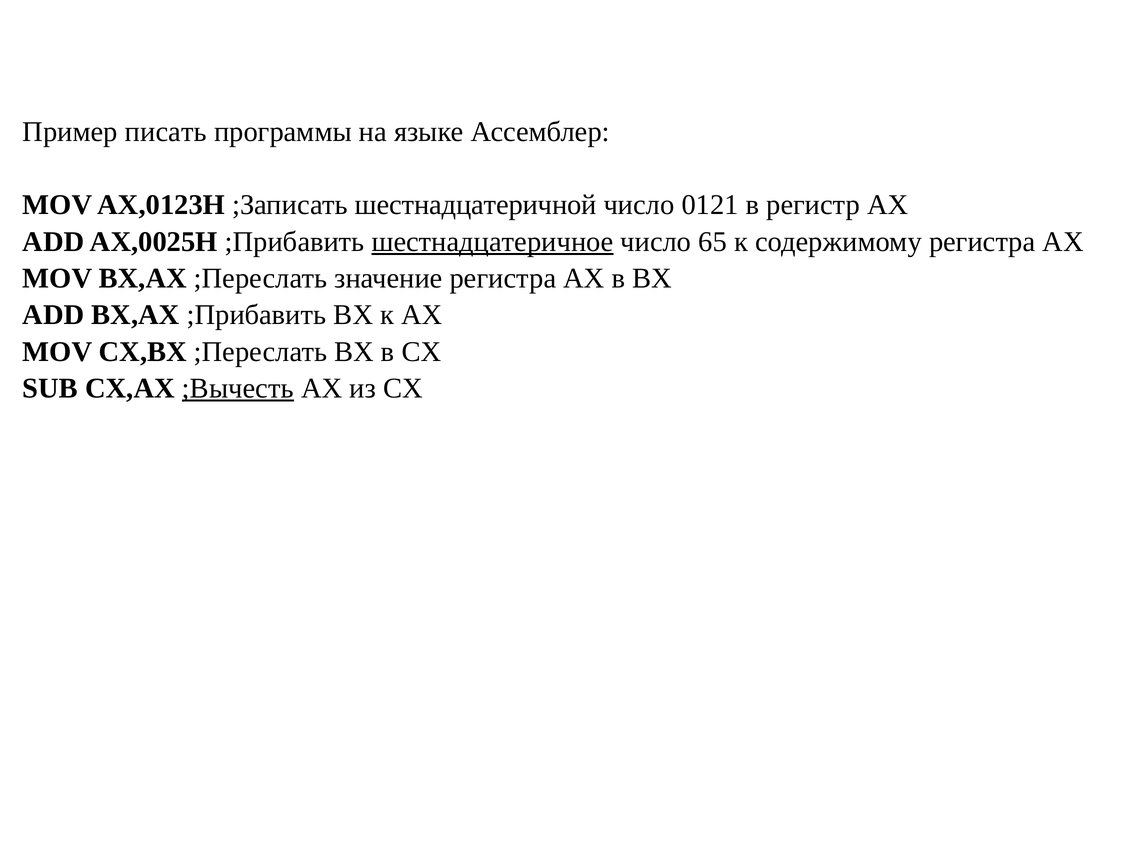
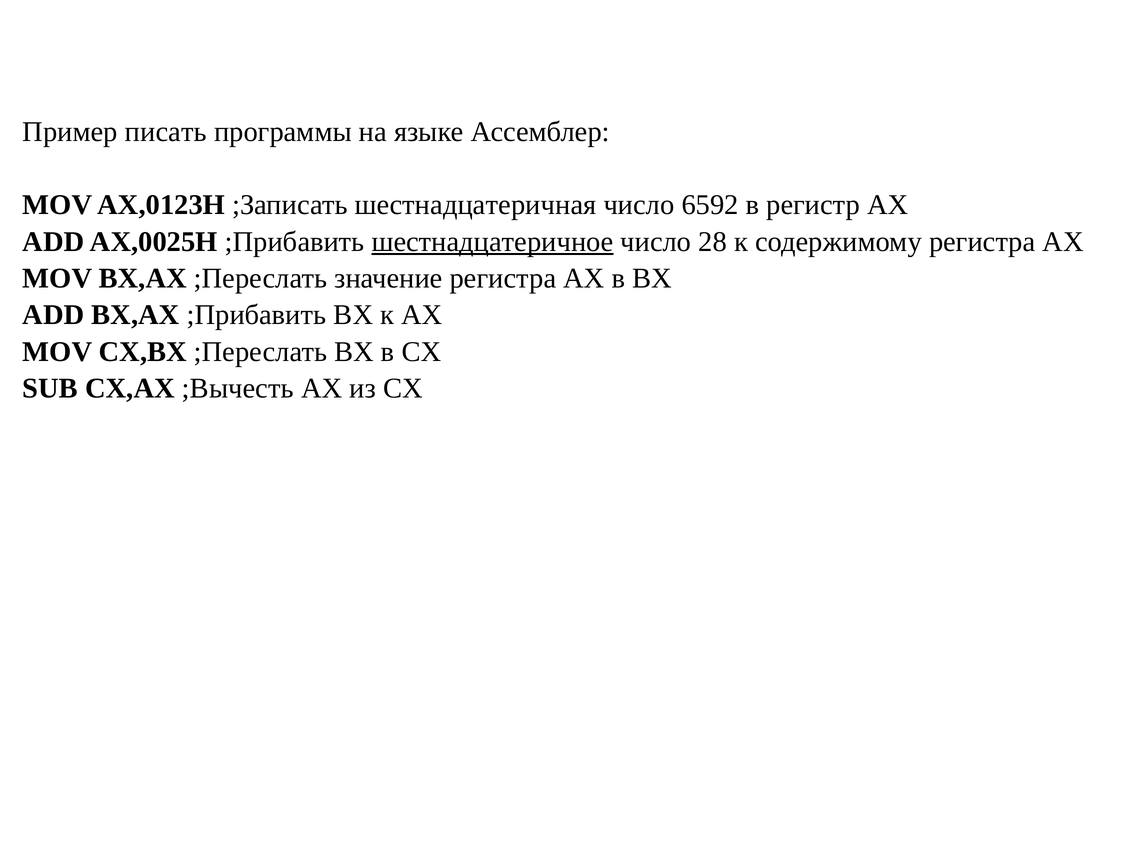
шестнадцатеричной: шестнадцатеричной -> шестнадцатеричная (476, 205)
0121: 0121 -> 6592 (710, 205)
65: 65 -> 28 (713, 242)
;Вычесть underline: present -> none (238, 388)
